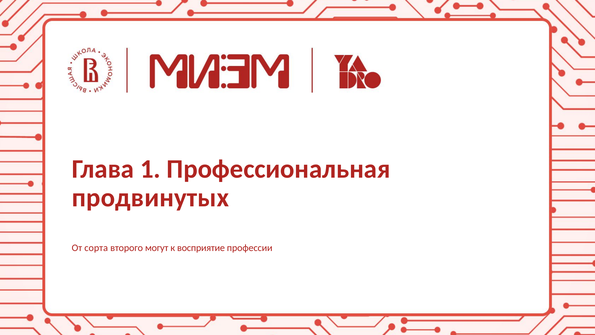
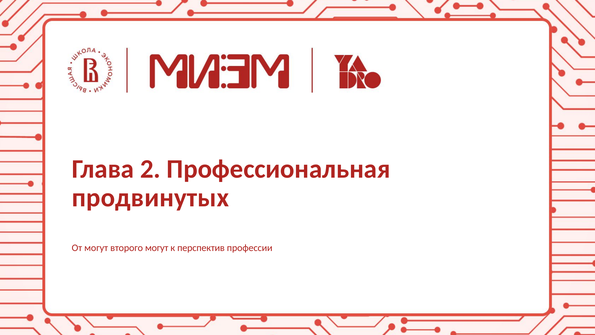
1: 1 -> 2 (150, 169)
От сорта: сорта -> могут (96, 248)
восприятие: восприятие -> перспектив (201, 248)
